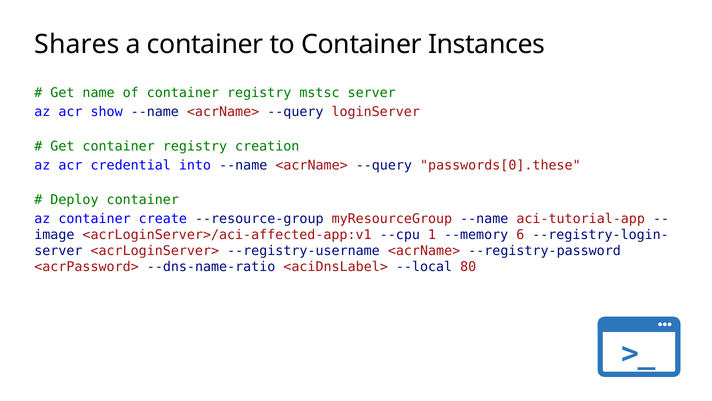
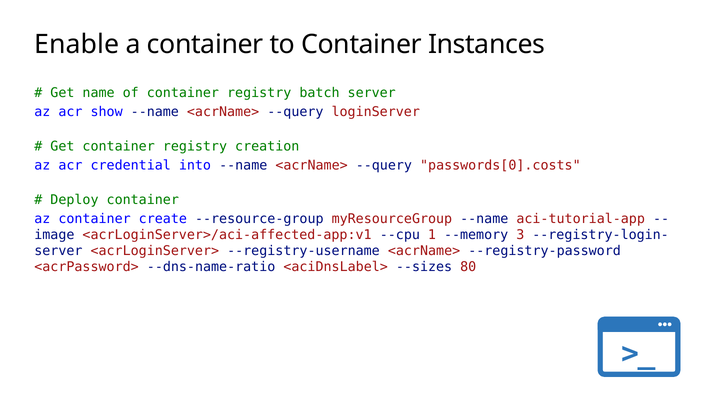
Shares: Shares -> Enable (77, 45)
mstsc: mstsc -> batch (319, 93)
passwords[0].these: passwords[0].these -> passwords[0].costs (500, 165)
6: 6 -> 3 (520, 234)
--local: --local -> --sizes (424, 266)
